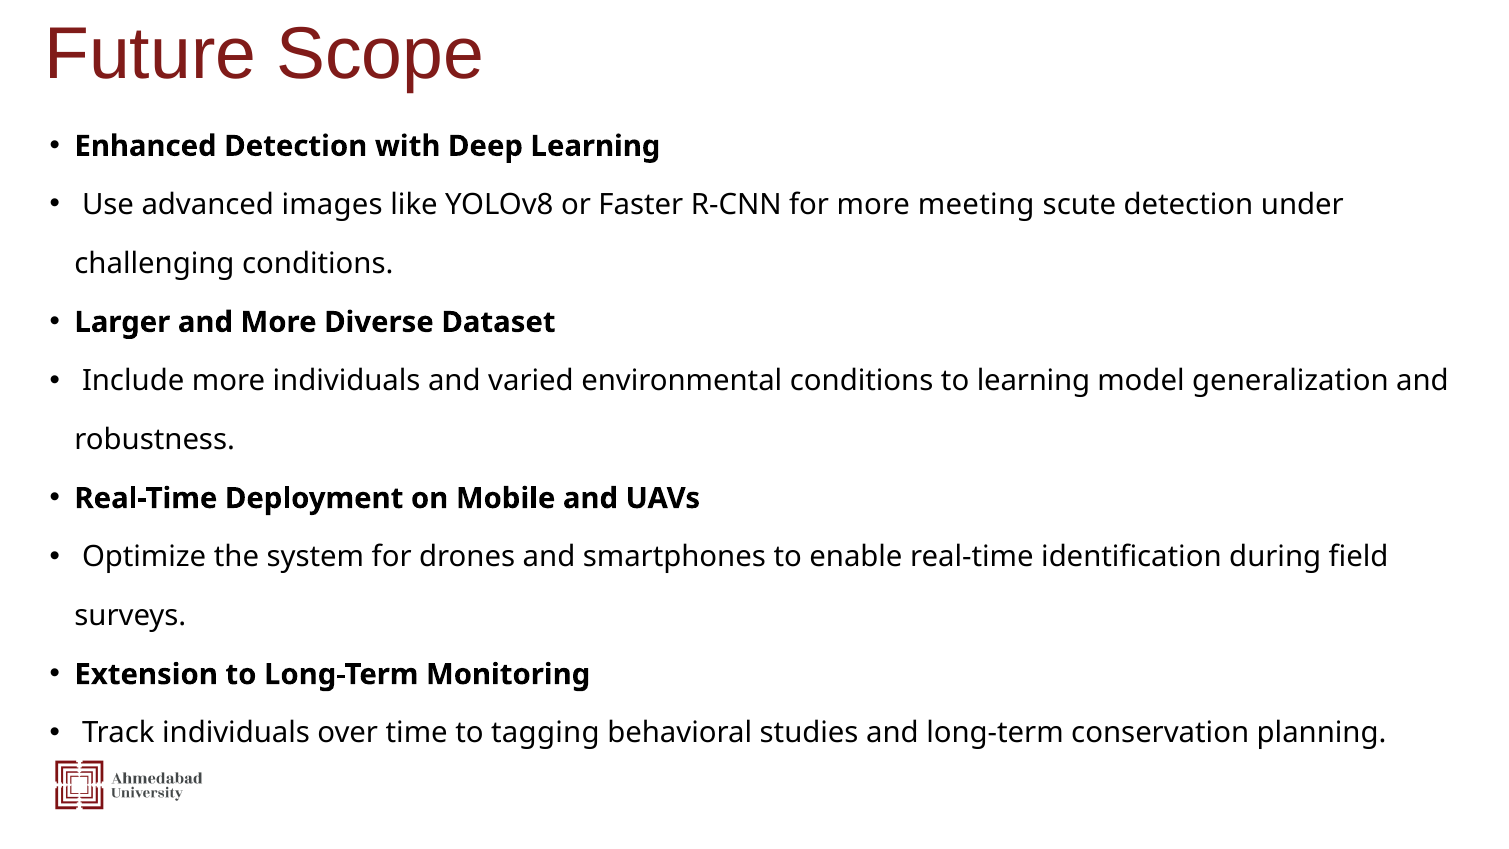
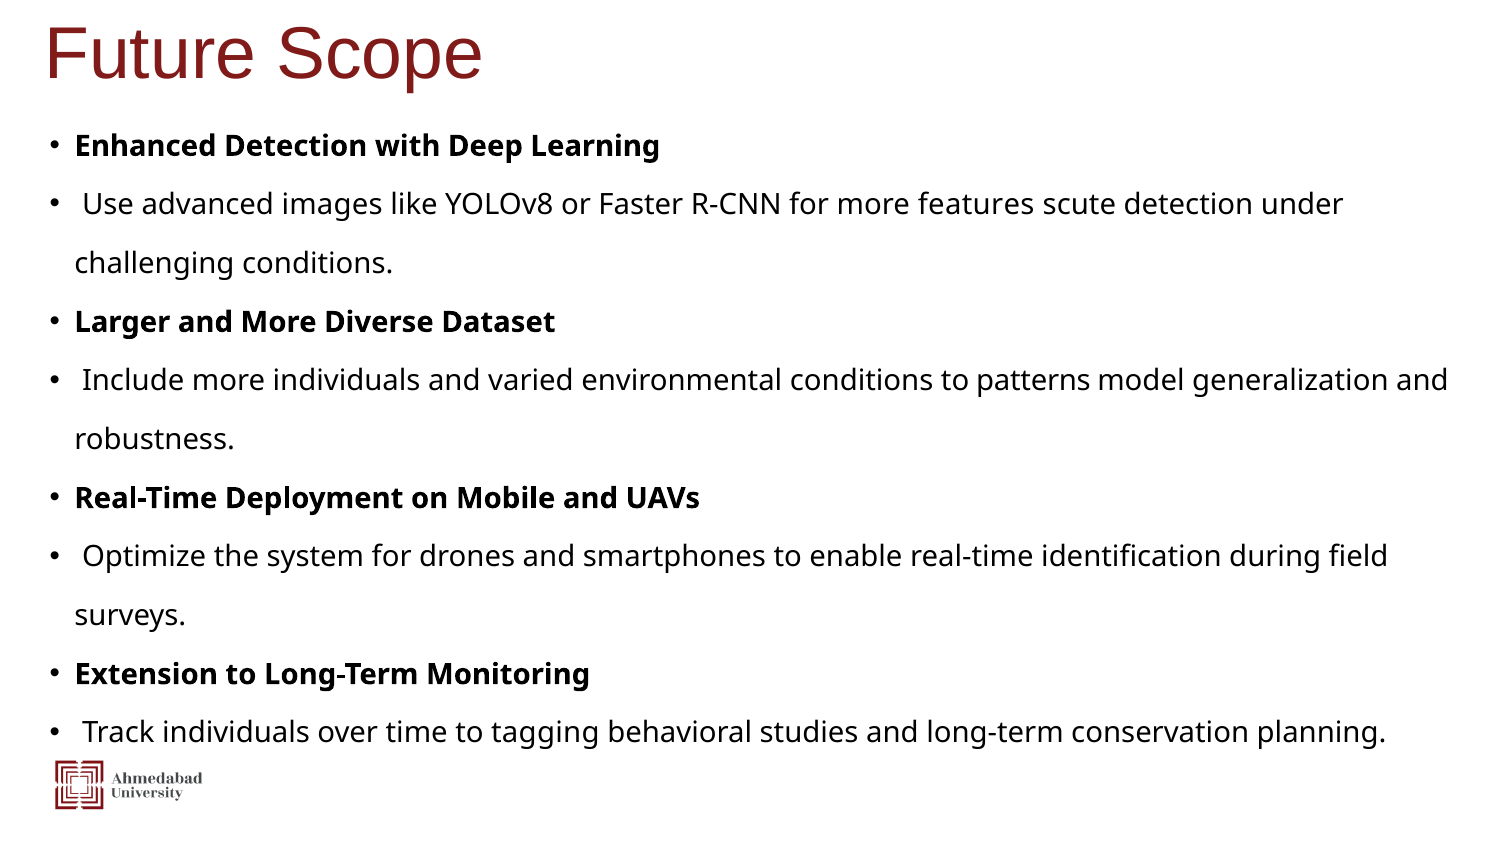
meeting: meeting -> features (976, 205)
to learning: learning -> patterns (1033, 381)
